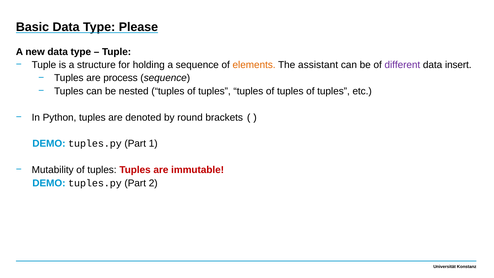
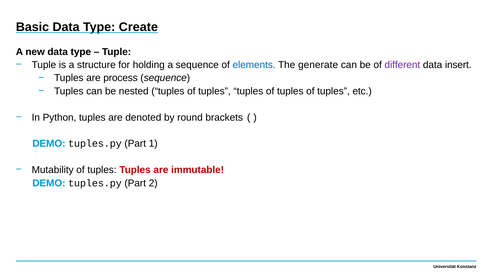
Please: Please -> Create (138, 27)
elements colour: orange -> blue (254, 65)
assistant: assistant -> generate (318, 65)
